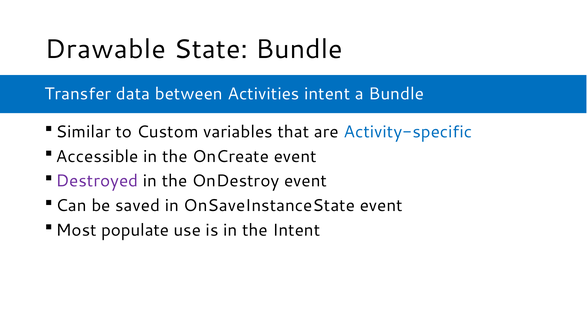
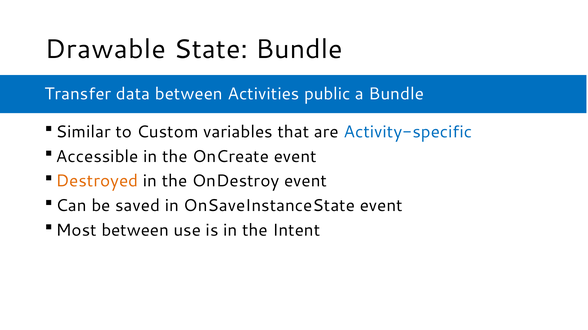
Activities intent: intent -> public (327, 94)
Destroyed colour: purple -> orange (97, 181)
Most populate: populate -> between (135, 231)
